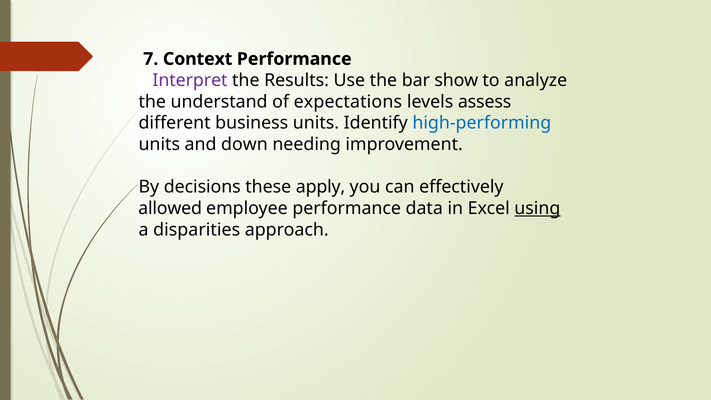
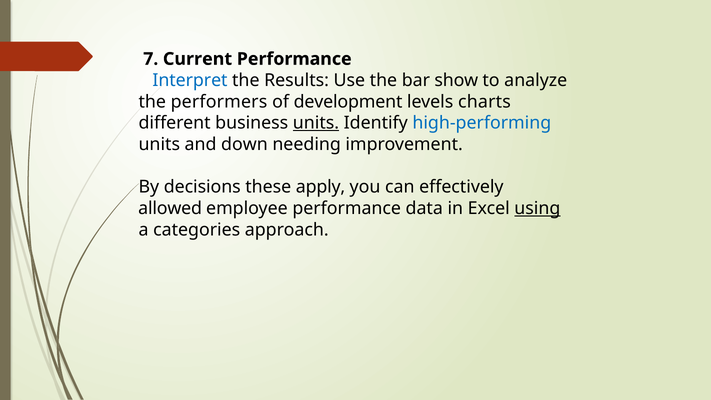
Context: Context -> Current (198, 59)
Interpret colour: purple -> blue (190, 80)
understand: understand -> performers (219, 102)
expectations: expectations -> development (348, 102)
assess: assess -> charts (484, 102)
units underline: none -> present (316, 123)
disparities: disparities -> categories (197, 230)
